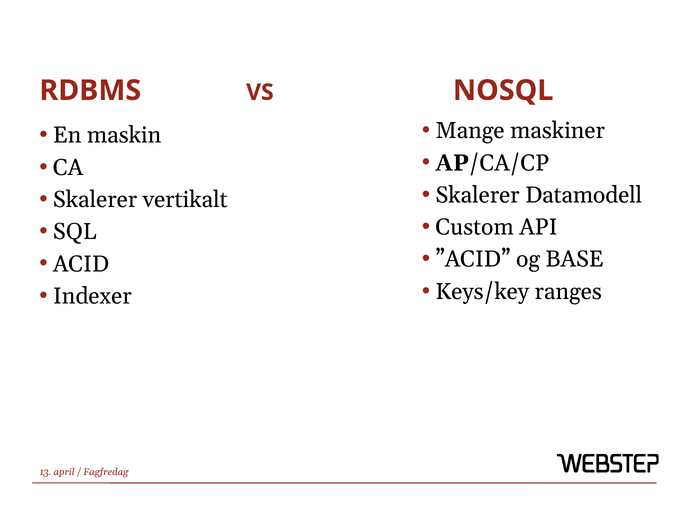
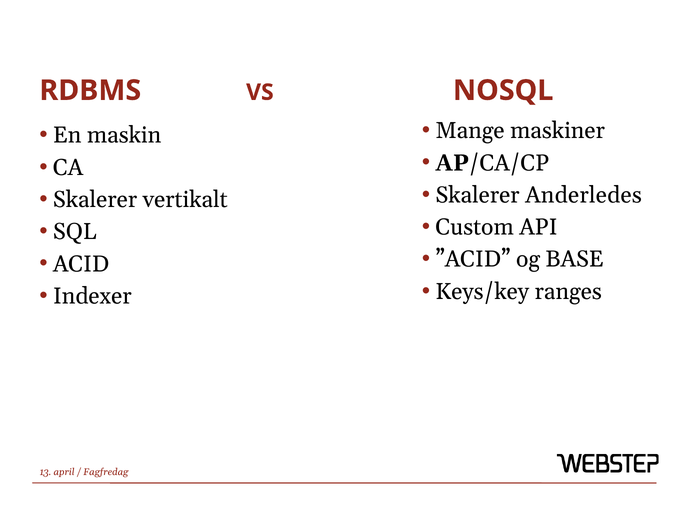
Datamodell: Datamodell -> Anderledes (584, 195)
